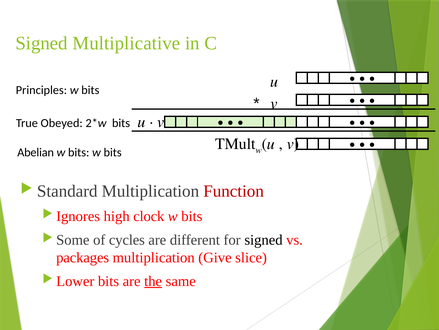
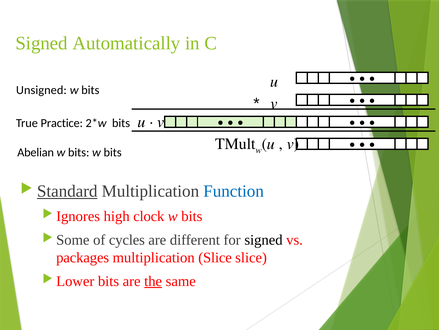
Multiplicative: Multiplicative -> Automatically (126, 43)
Principles: Principles -> Unsigned (41, 90)
Obeyed: Obeyed -> Practice (62, 123)
Standard underline: none -> present (67, 191)
Function colour: red -> blue (234, 191)
multiplication Give: Give -> Slice (215, 257)
